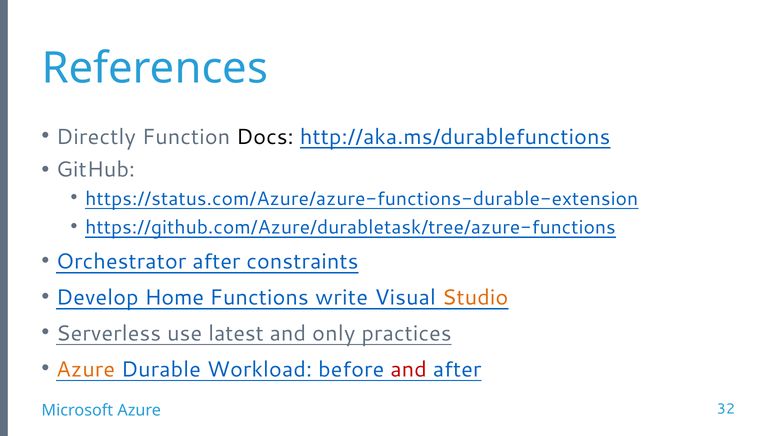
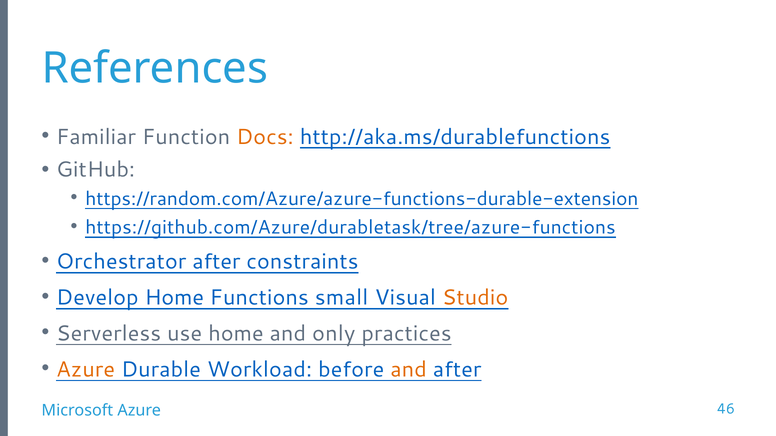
Directly: Directly -> Familiar (96, 137)
Docs colour: black -> orange (265, 137)
https://status.com/Azure/azure-functions-durable-extension: https://status.com/Azure/azure-functions-durable-extension -> https://random.com/Azure/azure-functions-durable-extension (362, 199)
write: write -> small (342, 298)
use latest: latest -> home (236, 334)
and colour: red -> orange (409, 370)
32: 32 -> 46 (726, 409)
